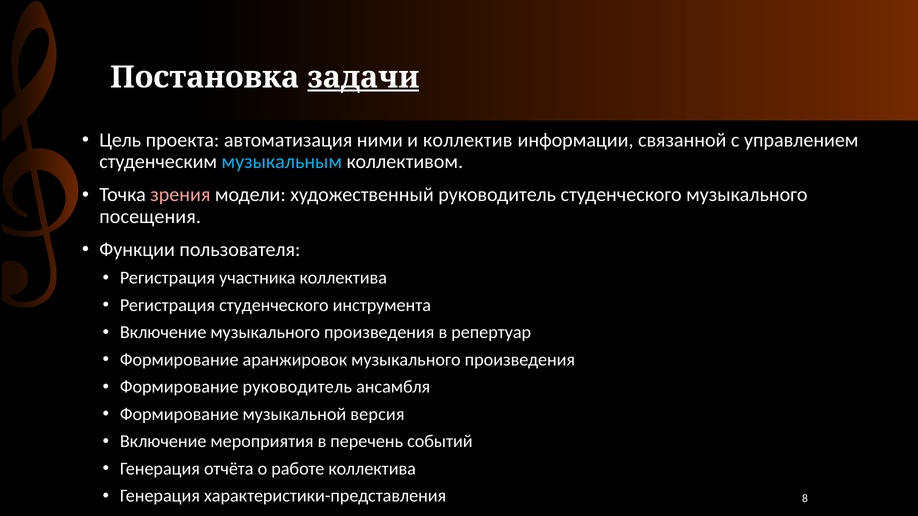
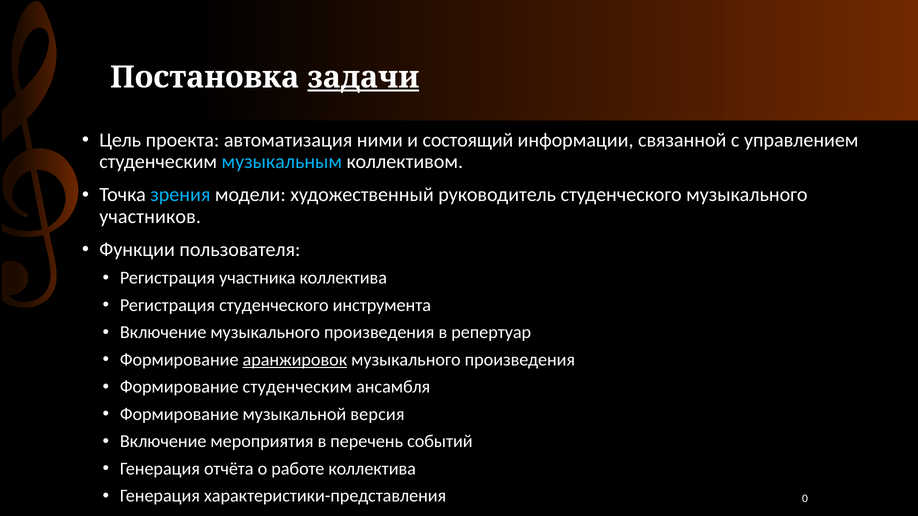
коллектив: коллектив -> состоящий (468, 140)
зрения colour: pink -> light blue (180, 195)
посещения: посещения -> участников (150, 217)
аранжировок underline: none -> present (295, 360)
Формирование руководитель: руководитель -> студенческим (297, 387)
8: 8 -> 0 (805, 499)
